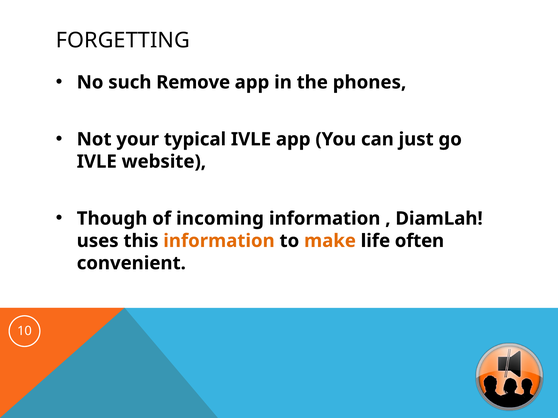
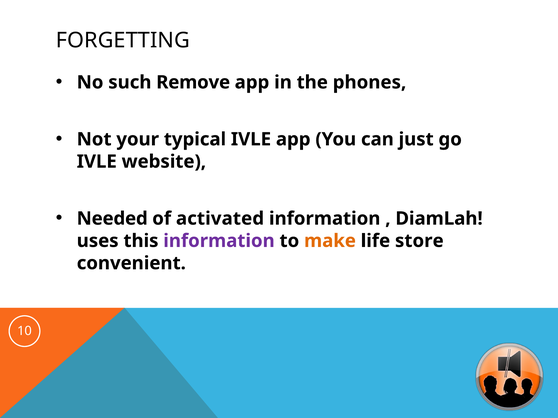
Though: Though -> Needed (112, 219)
incoming: incoming -> activated (220, 219)
information colour: orange -> purple (219, 241)
often: often -> store (419, 241)
